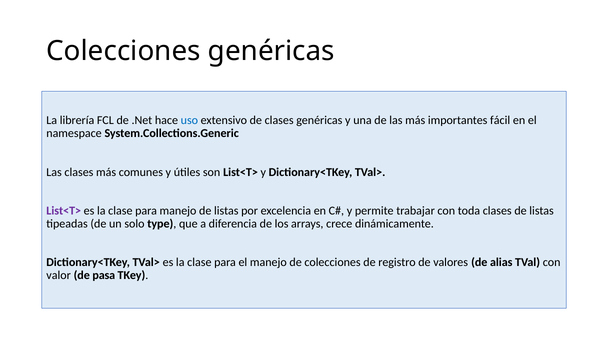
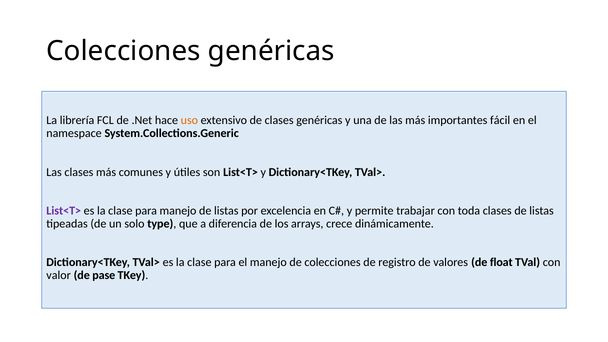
uso colour: blue -> orange (189, 121)
alias: alias -> float (501, 262)
pasa: pasa -> pase (104, 275)
